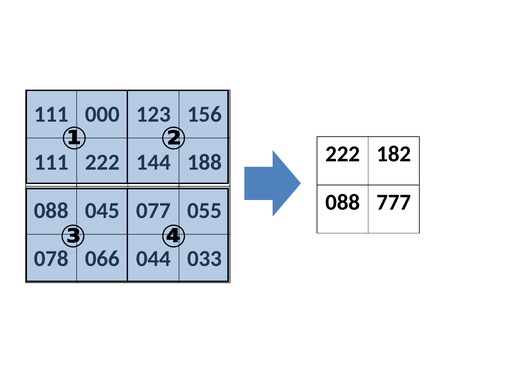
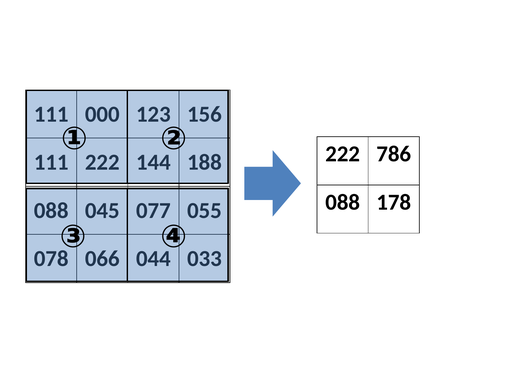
182: 182 -> 786 (394, 154)
777: 777 -> 178 (394, 202)
